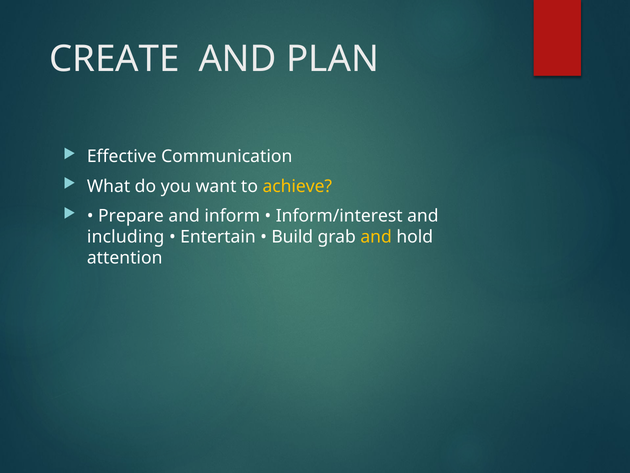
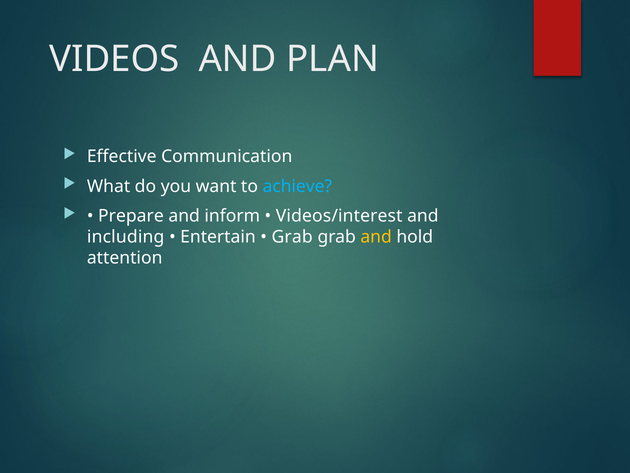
CREATE: CREATE -> VIDEOS (114, 59)
achieve colour: yellow -> light blue (297, 186)
Inform/interest: Inform/interest -> Videos/interest (339, 216)
Build: Build -> Grab (292, 237)
